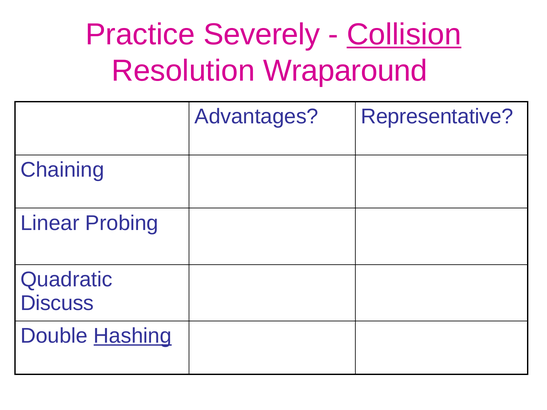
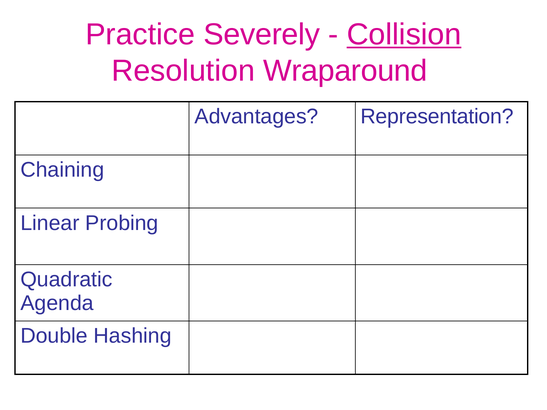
Representative: Representative -> Representation (437, 117)
Discuss: Discuss -> Agenda (57, 303)
Hashing underline: present -> none (133, 336)
